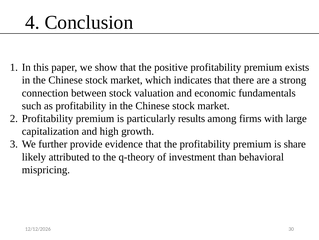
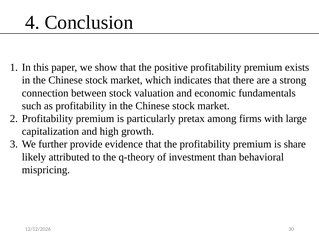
results: results -> pretax (192, 118)
